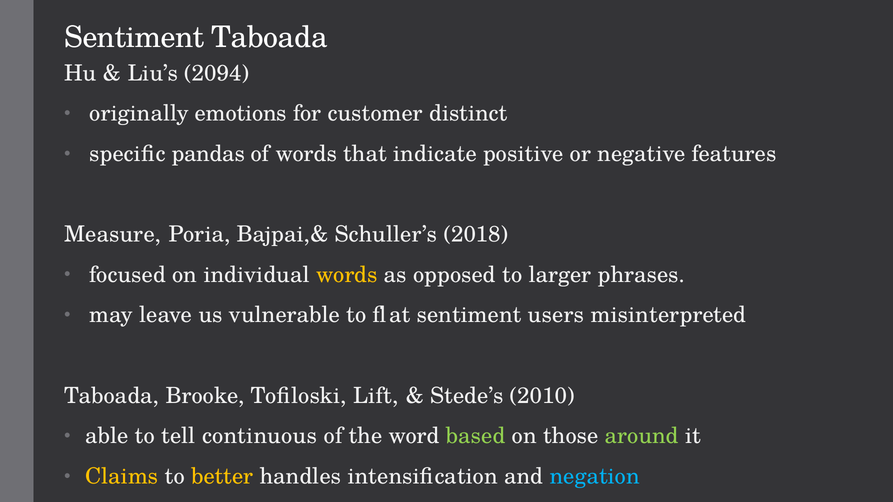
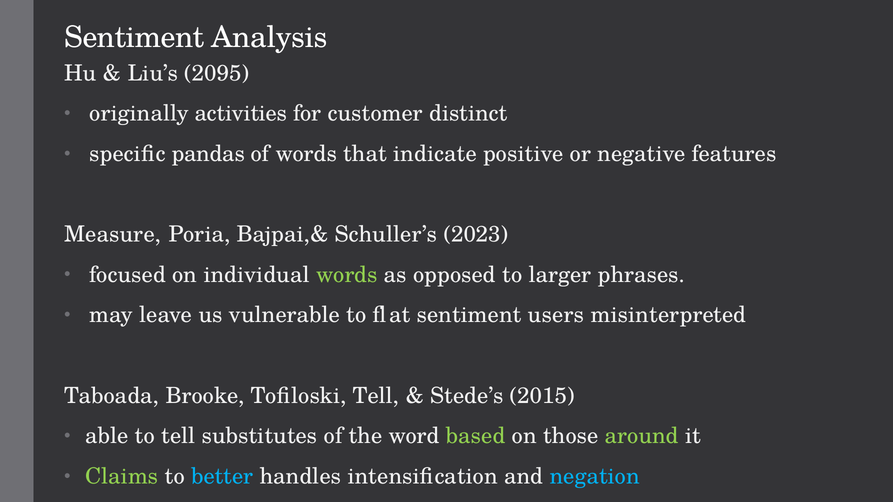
Sentiment Taboada: Taboada -> Analysis (269, 38)
2094: 2094 -> 2095 (217, 73)
emotions: emotions -> activities (241, 114)
2018: 2018 -> 2023 (476, 235)
words colour: yellow -> light green (347, 275)
Tofiloski Lift: Lift -> Tell (376, 396)
2010: 2010 -> 2015 (542, 396)
continuous: continuous -> substitutes (260, 436)
Claims colour: yellow -> light green (122, 477)
better colour: yellow -> light blue (222, 477)
